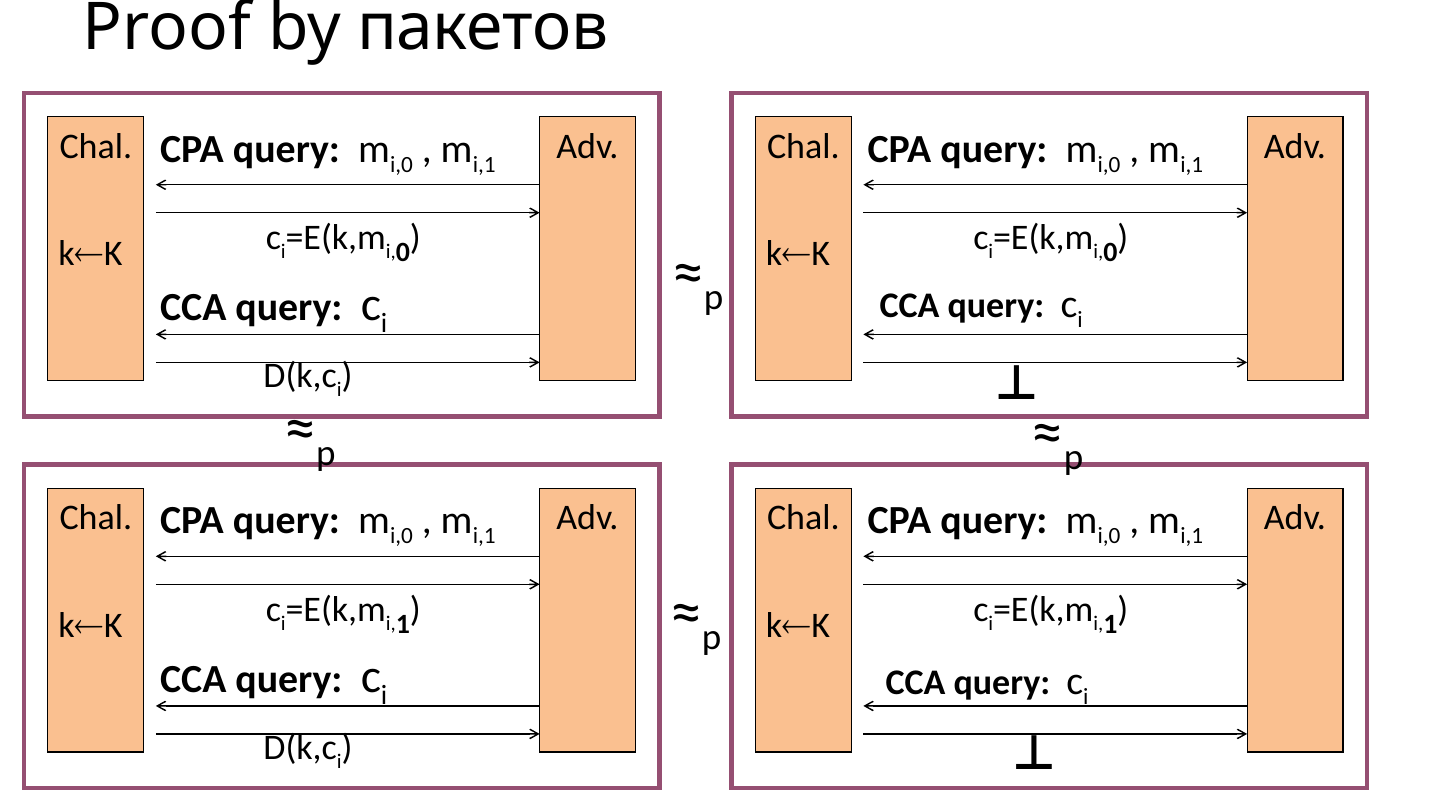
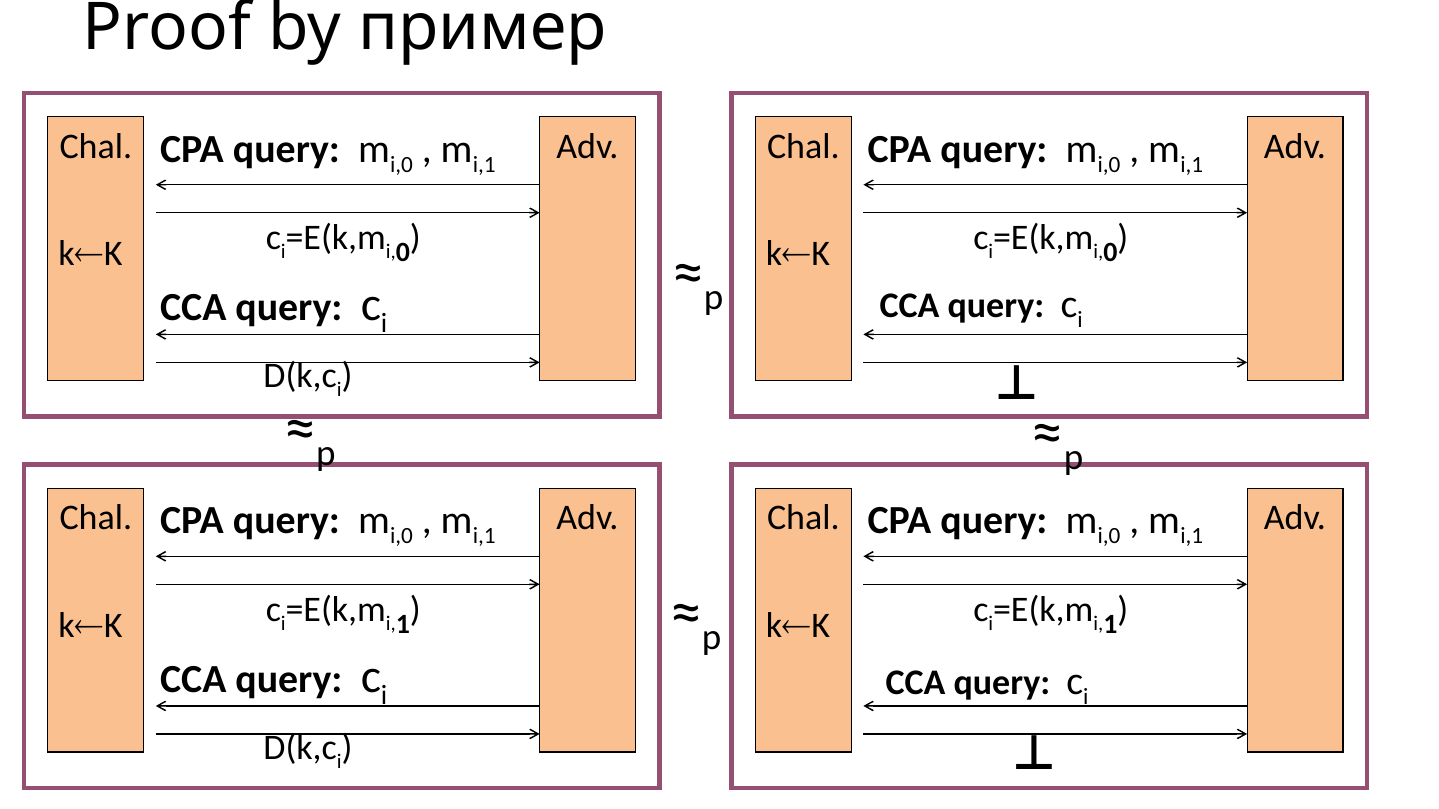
пакетов: пакетов -> пример (482, 28)
